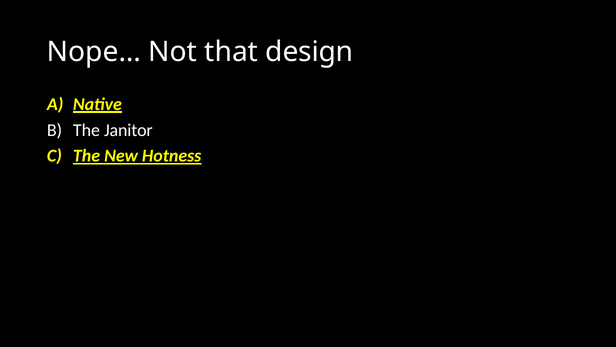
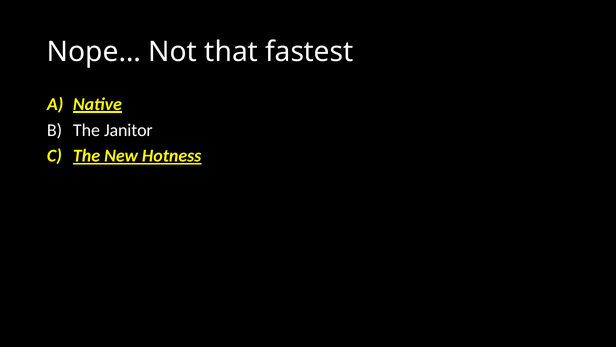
design: design -> fastest (309, 52)
